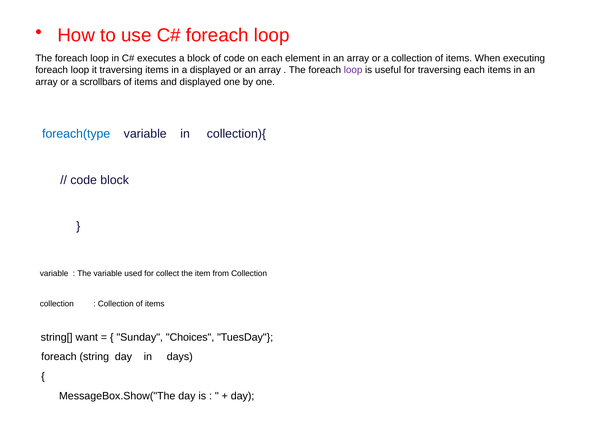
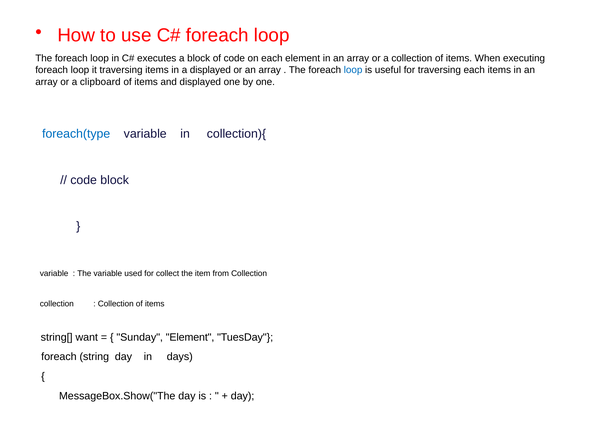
loop colour: purple -> blue (353, 70)
scrollbars: scrollbars -> clipboard (100, 82)
Sunday Choices: Choices -> Element (190, 337)
